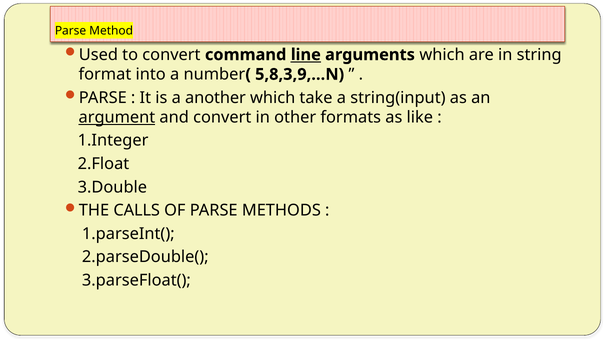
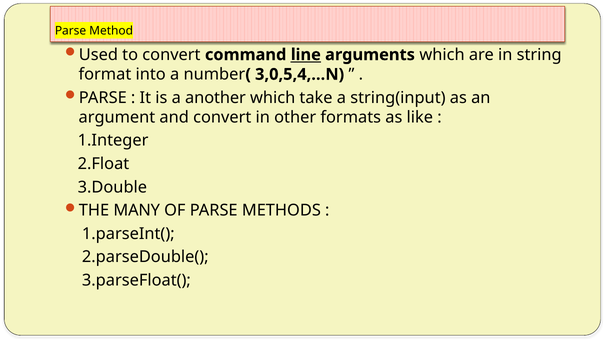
5,8,3,9,…N: 5,8,3,9,…N -> 3,0,5,4,…N (300, 74)
argument underline: present -> none (117, 117)
CALLS: CALLS -> MANY (137, 211)
